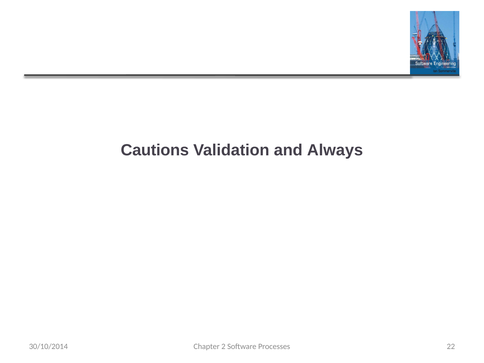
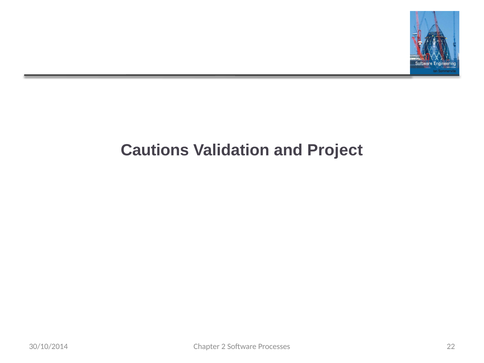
Always: Always -> Project (335, 150)
